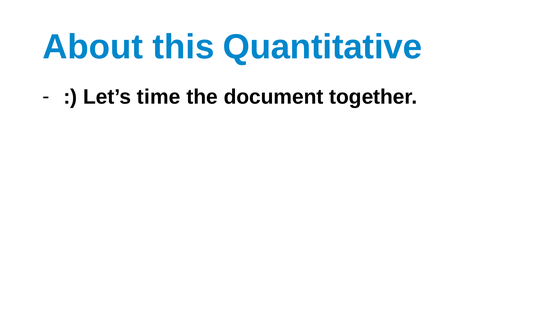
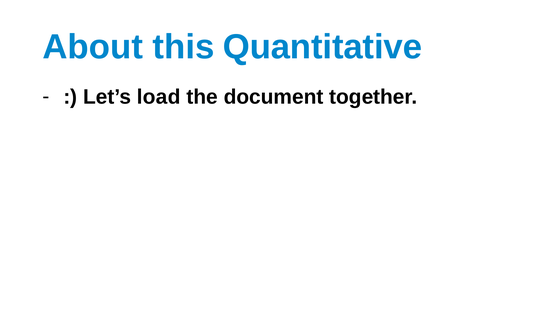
time: time -> load (159, 97)
